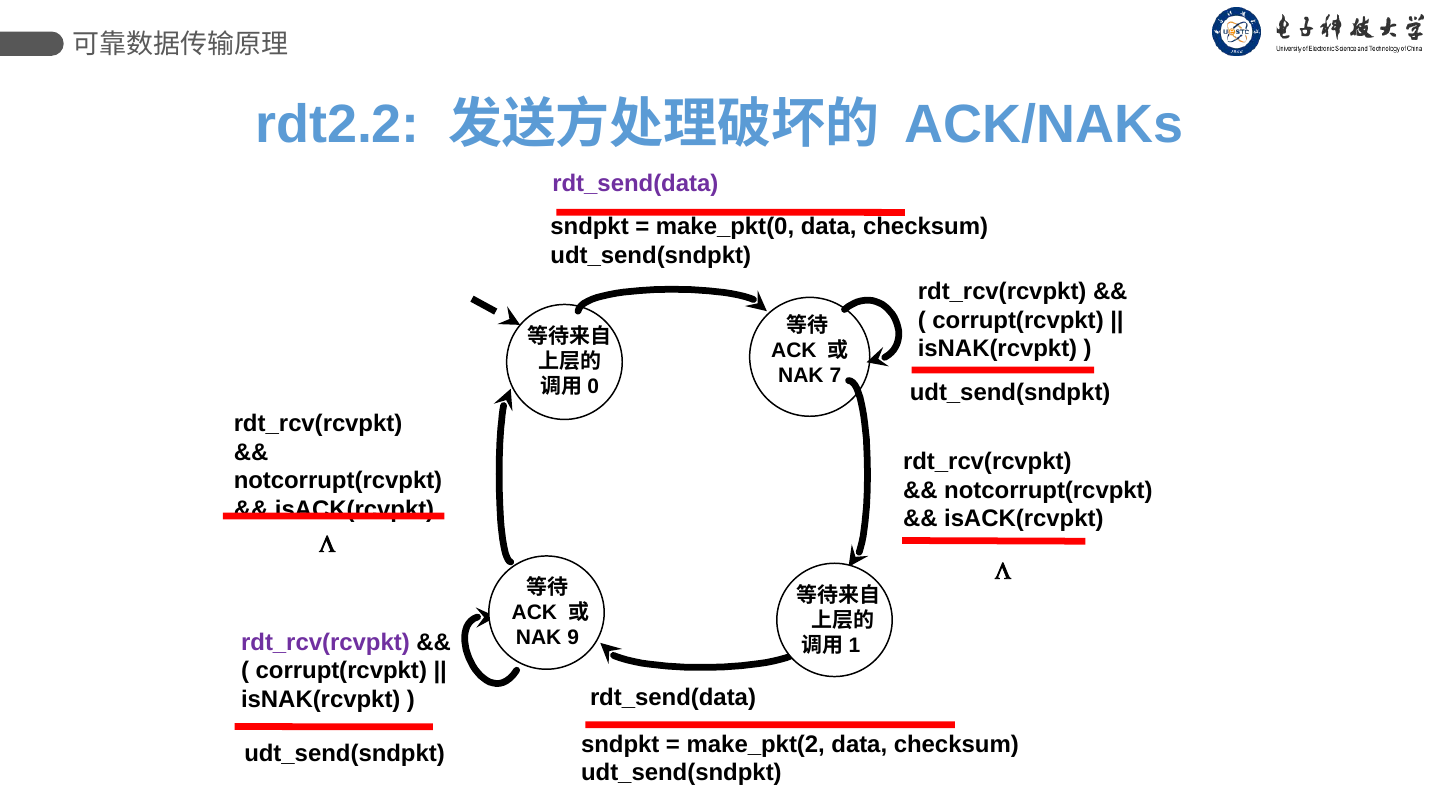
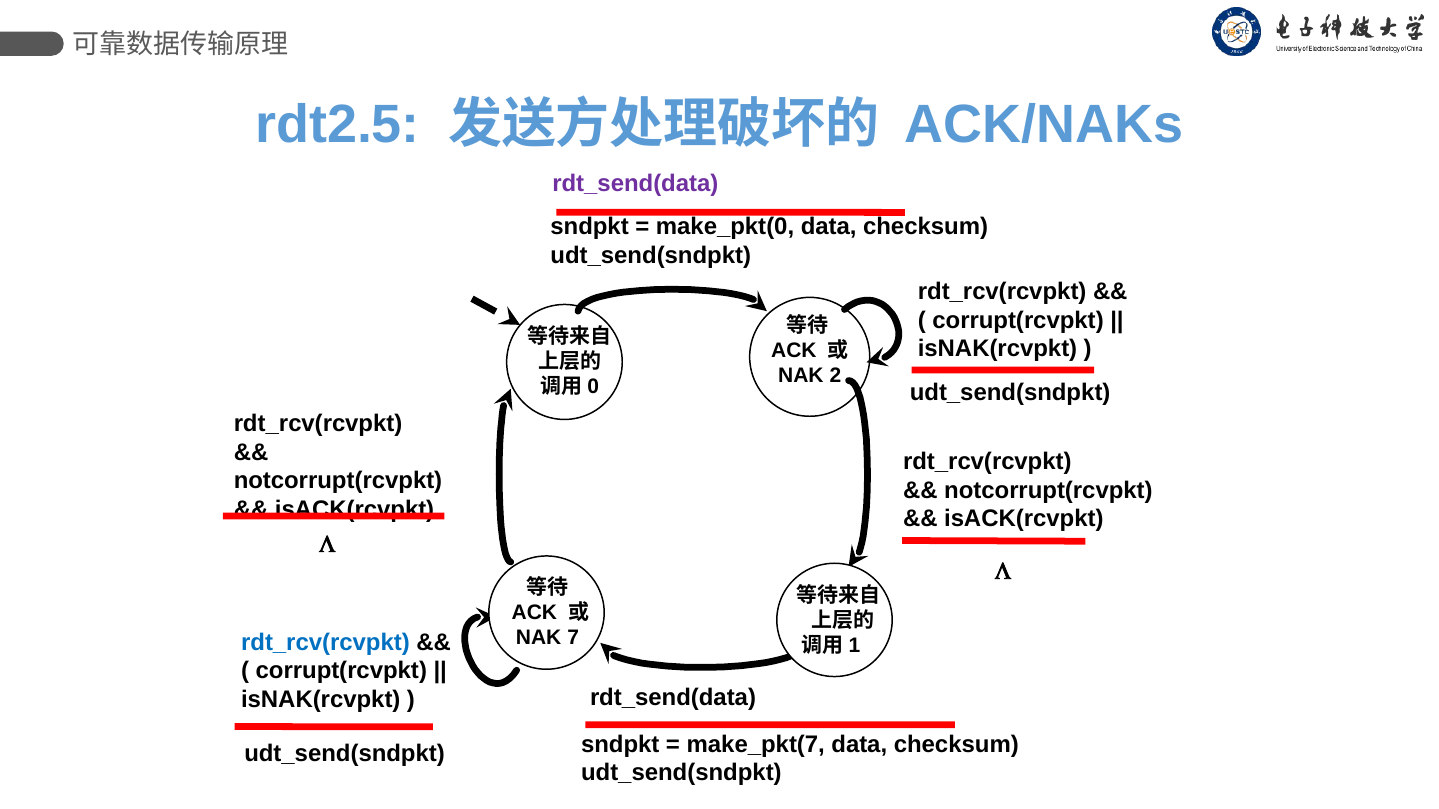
rdt2.2: rdt2.2 -> rdt2.5 (338, 125)
7: 7 -> 2 (835, 376)
9: 9 -> 7 (573, 638)
rdt_rcv(rcvpkt colour: purple -> blue (325, 643)
make_pkt(2: make_pkt(2 -> make_pkt(7 (756, 745)
